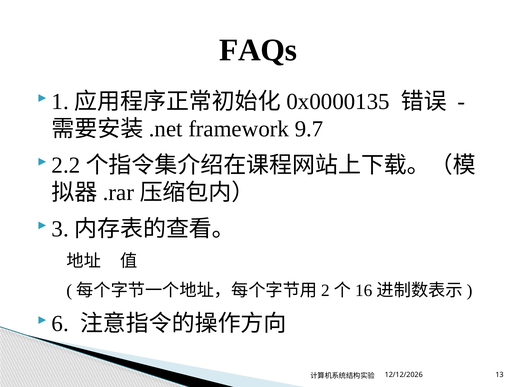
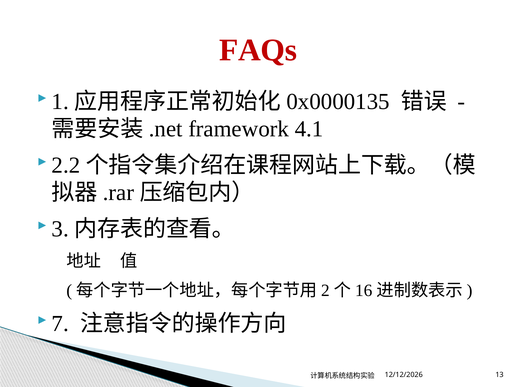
FAQs colour: black -> red (258, 50)
9.7: 9.7 -> 4.1 (309, 129)
6: 6 -> 7 (60, 324)
